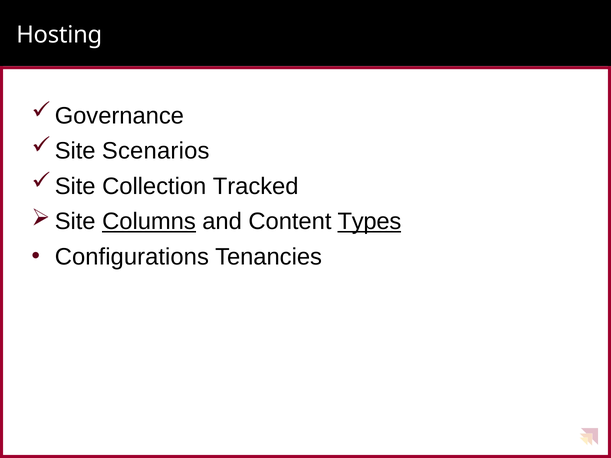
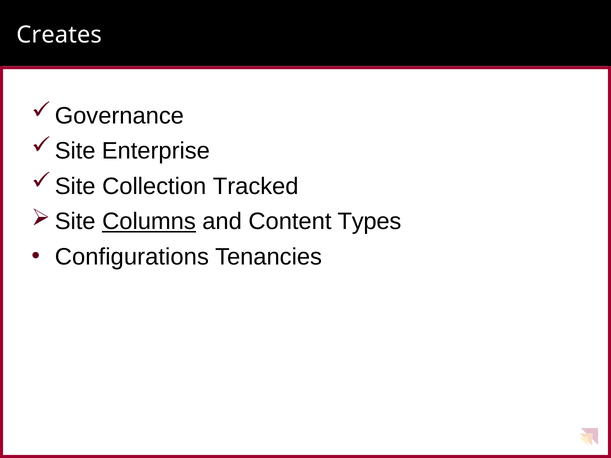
Hosting: Hosting -> Creates (59, 35)
Scenarios: Scenarios -> Enterprise (156, 151)
Types underline: present -> none (369, 222)
